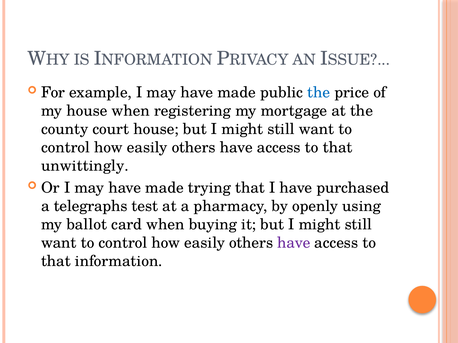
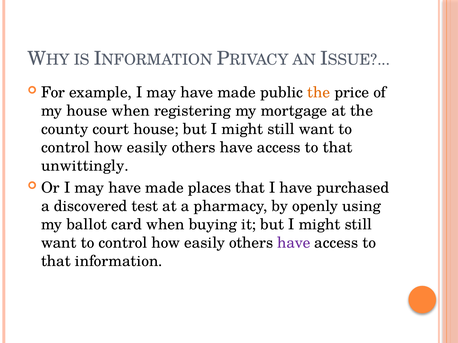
the colour: blue -> orange (319, 93)
trying: trying -> places (210, 188)
telegraphs: telegraphs -> discovered (91, 206)
